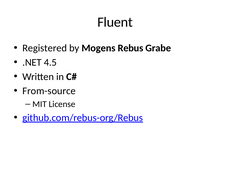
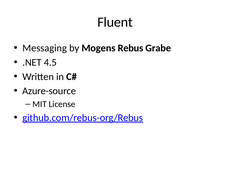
Registered: Registered -> Messaging (45, 48)
From-source: From-source -> Azure-source (49, 91)
